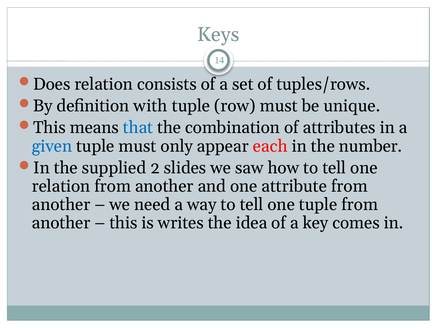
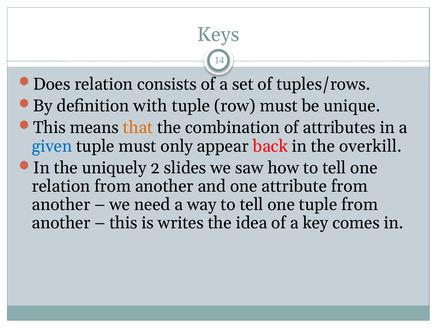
that colour: blue -> orange (138, 128)
each: each -> back (270, 146)
number: number -> overkill (370, 146)
supplied: supplied -> uniquely (114, 168)
